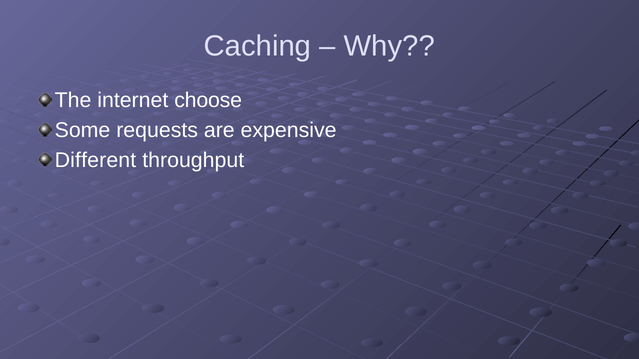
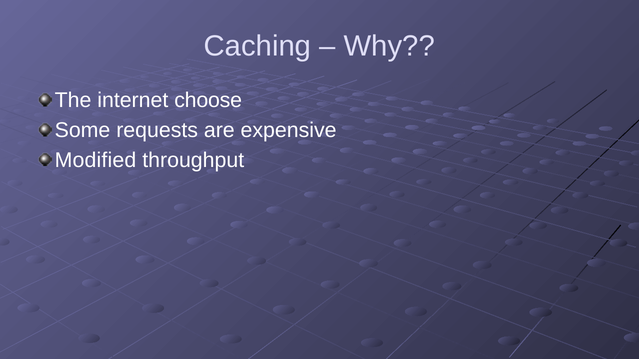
Different: Different -> Modified (95, 160)
